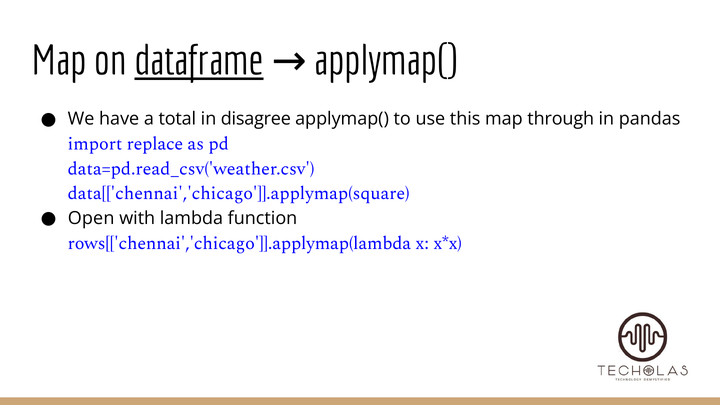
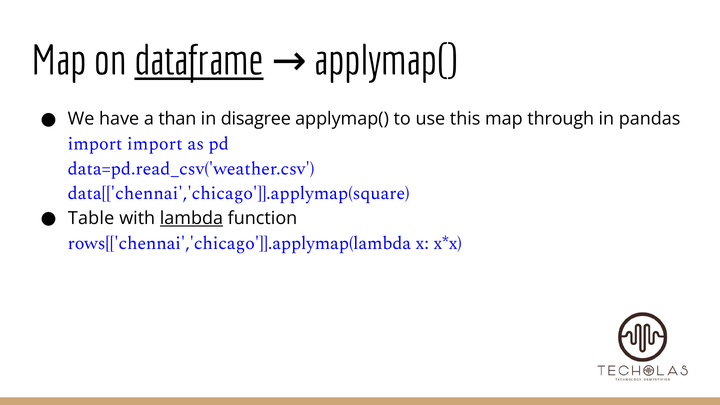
total: total -> than (177, 119)
import replace: replace -> import (155, 144)
Open: Open -> Table (91, 218)
lambda underline: none -> present (191, 218)
